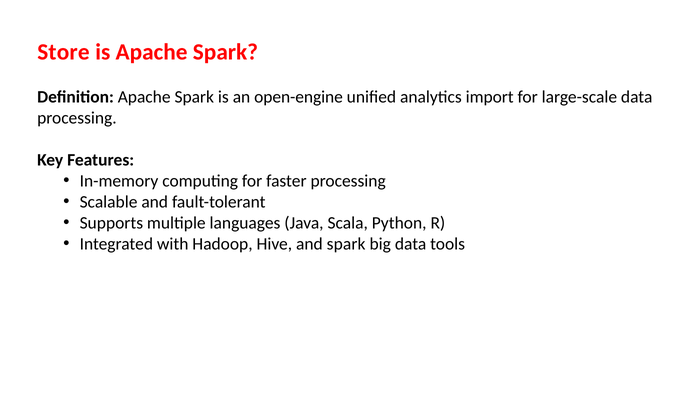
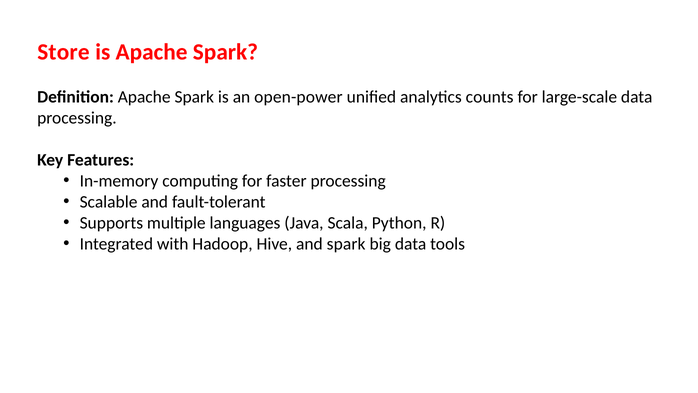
open-engine: open-engine -> open-power (298, 97)
import: import -> counts (490, 97)
